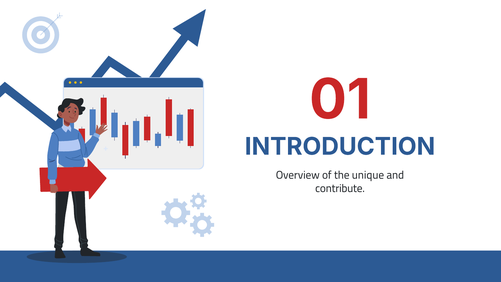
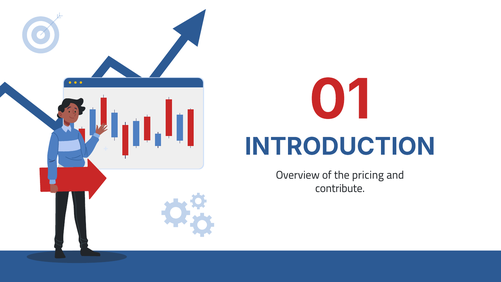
unique: unique -> pricing (368, 175)
